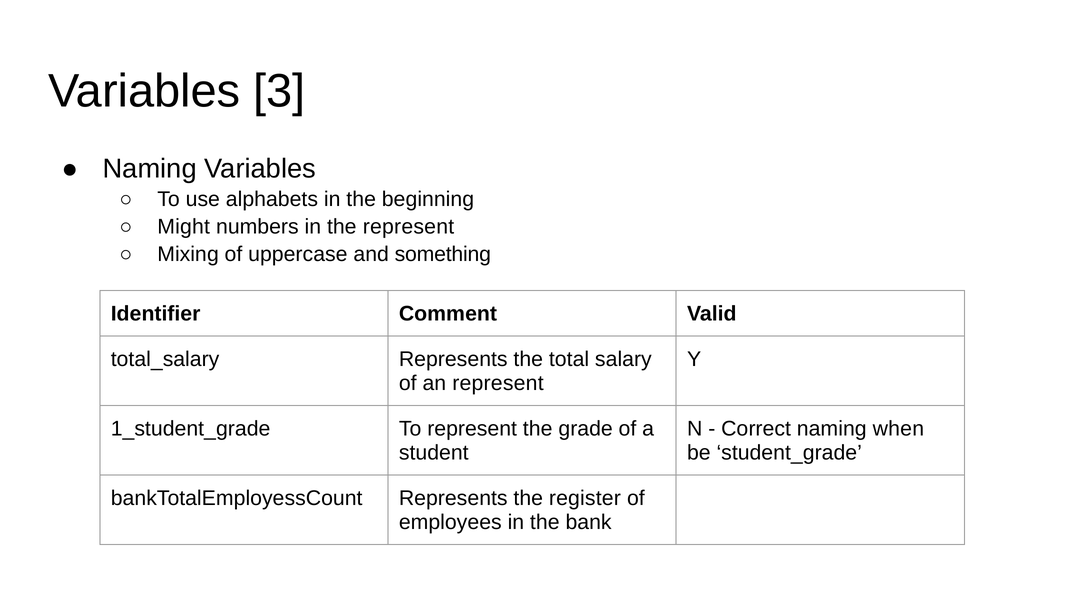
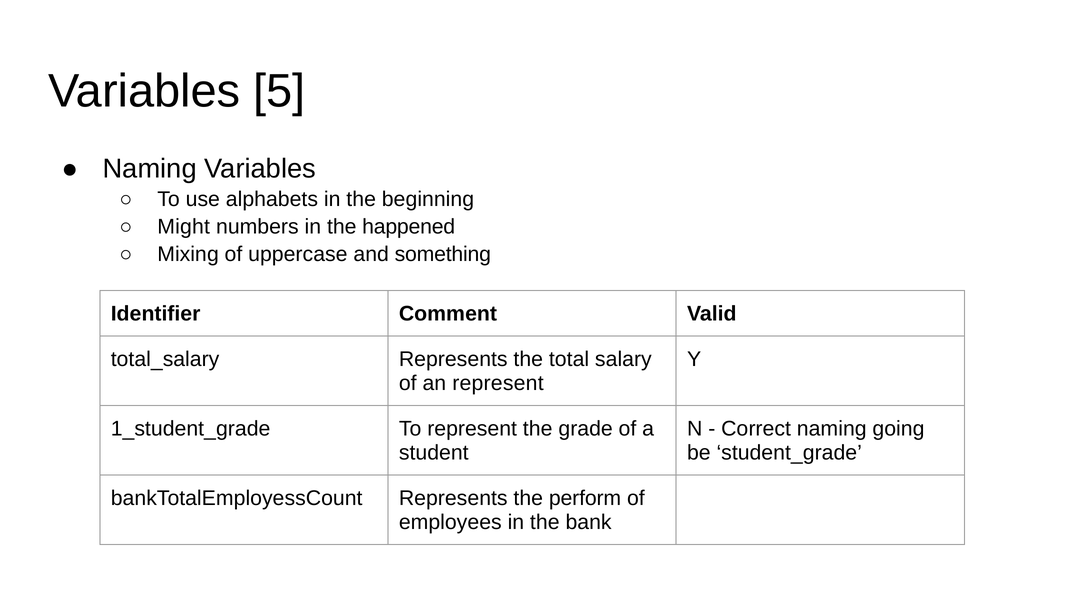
3: 3 -> 5 (279, 91)
the represent: represent -> happened (409, 227)
when: when -> going (898, 429)
register: register -> perform (585, 498)
